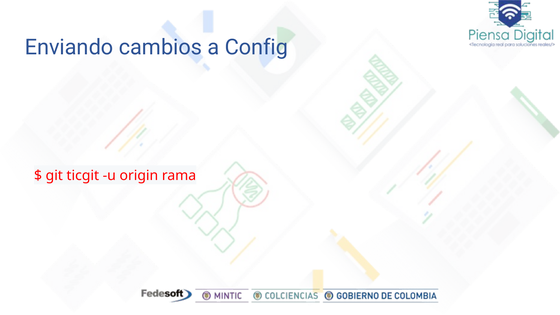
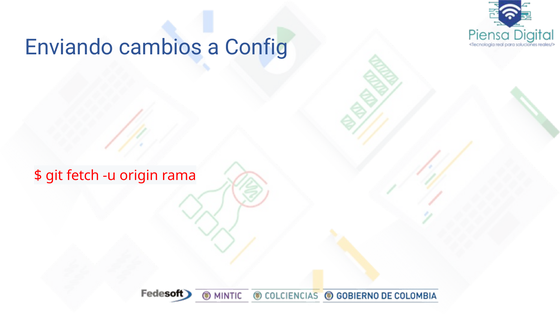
ticgit: ticgit -> fetch (83, 176)
